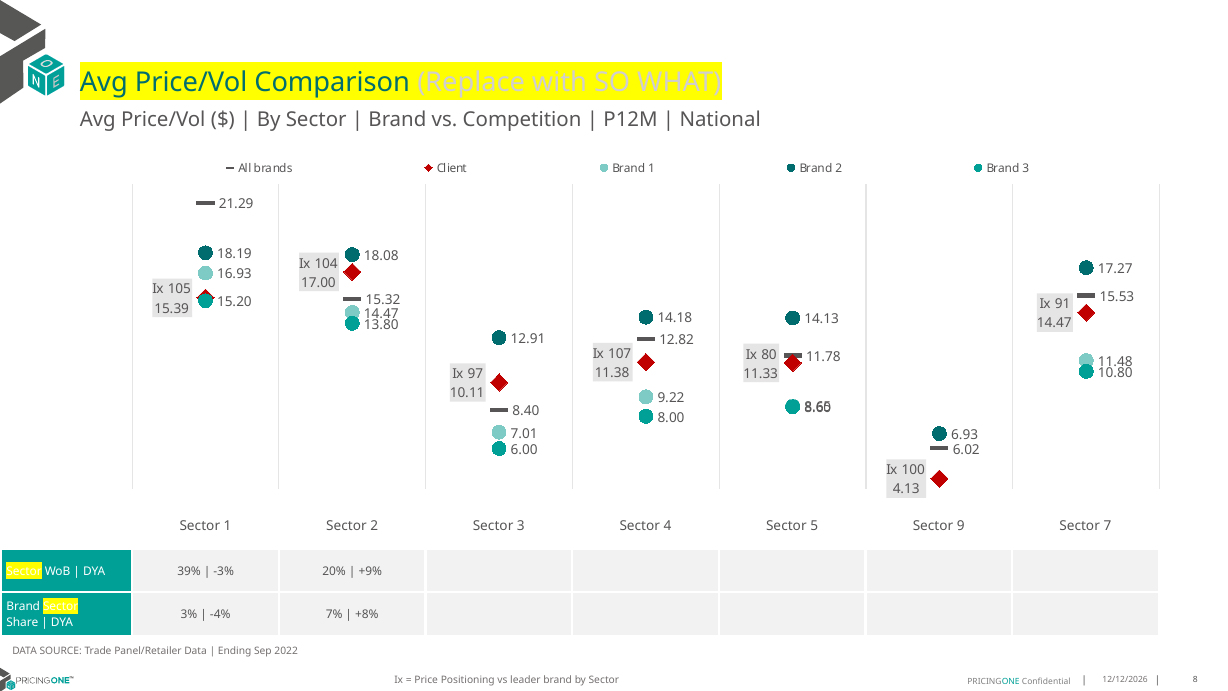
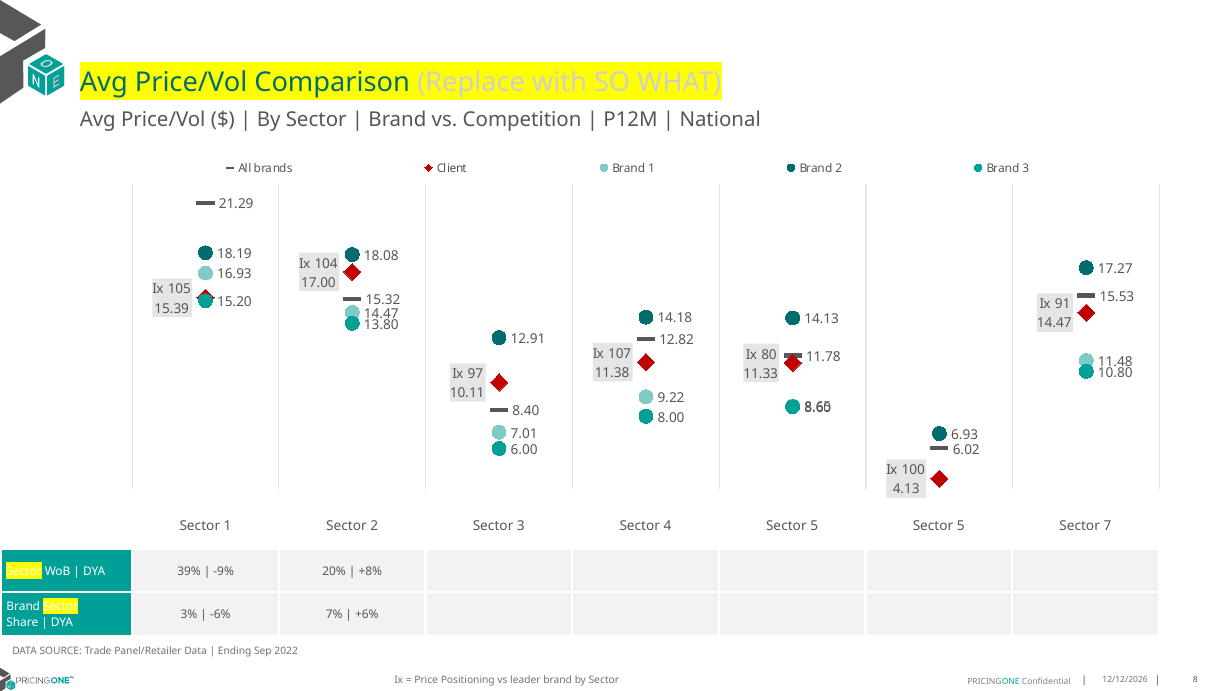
5 Sector 9: 9 -> 5 (961, 526)
-3%: -3% -> -9% (224, 571)
+9%: +9% -> +8% (370, 571)
-4%: -4% -> -6% (220, 614)
+8%: +8% -> +6% (367, 614)
